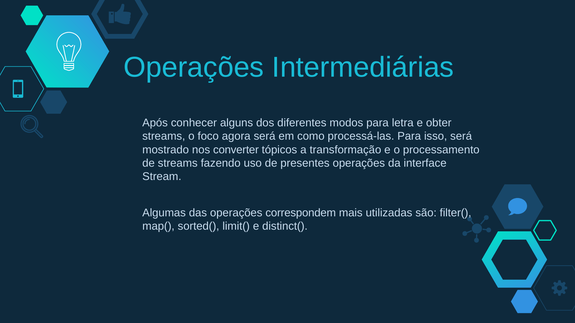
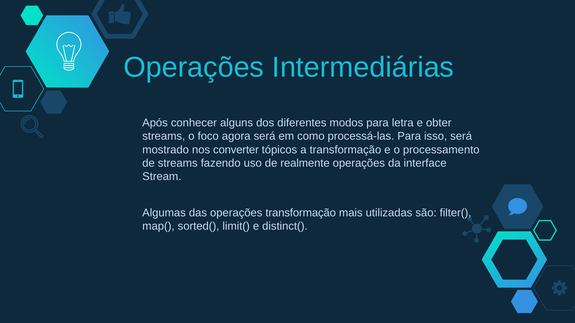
presentes: presentes -> realmente (305, 163)
operações correspondem: correspondem -> transformação (301, 213)
